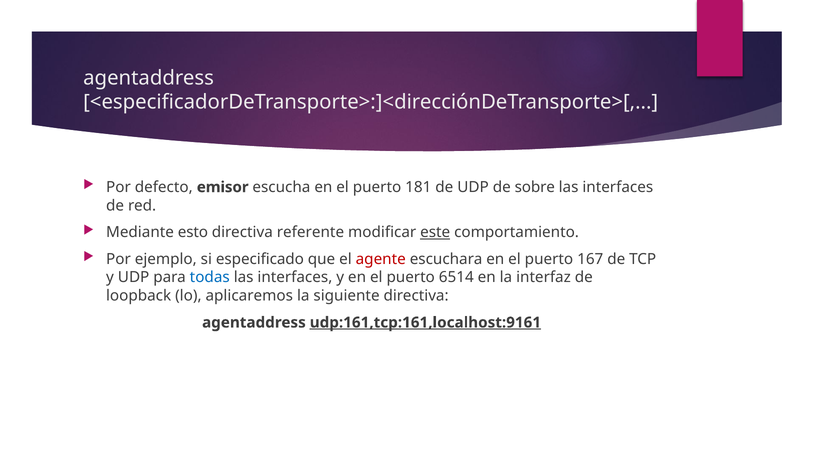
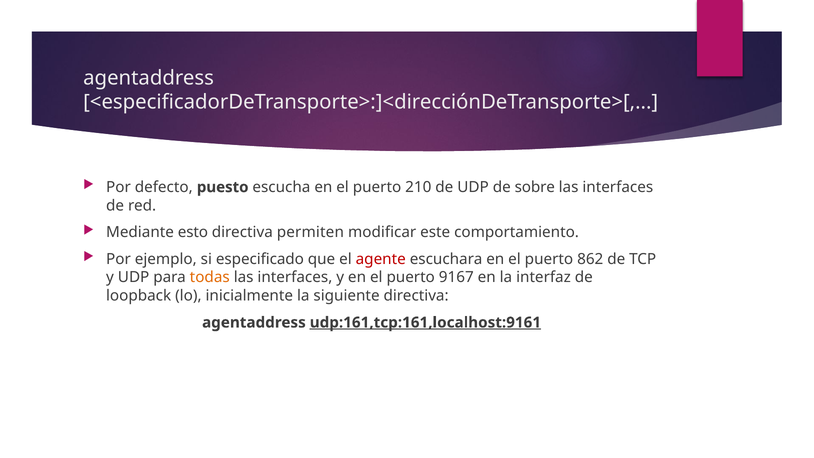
emisor: emisor -> puesto (223, 187)
181: 181 -> 210 (418, 187)
referente: referente -> permiten (310, 232)
este underline: present -> none (435, 232)
167: 167 -> 862 (590, 259)
todas colour: blue -> orange (210, 277)
6514: 6514 -> 9167 (456, 277)
aplicaremos: aplicaremos -> inicialmente (249, 296)
